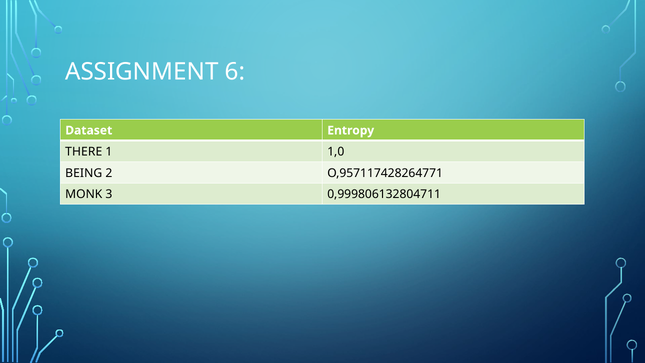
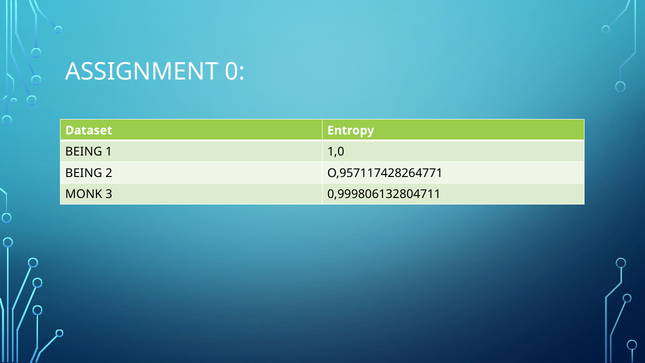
6: 6 -> 0 (235, 72)
THERE: THERE -> BEING (84, 152)
